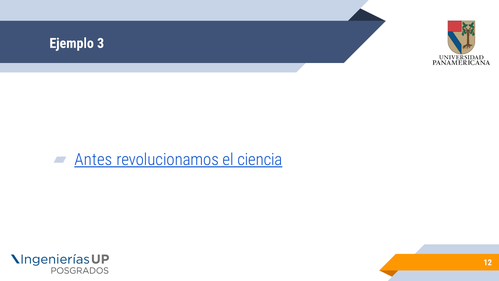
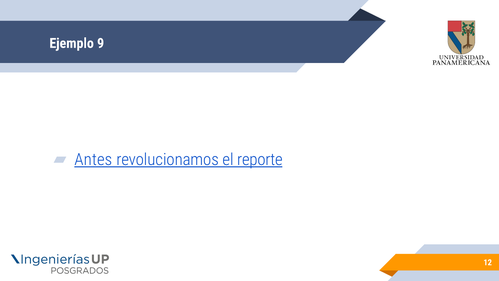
3: 3 -> 9 (101, 43)
ciencia: ciencia -> reporte (260, 159)
